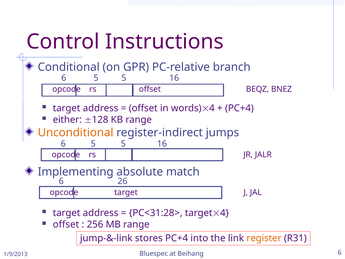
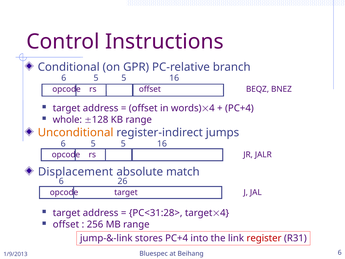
either: either -> whole (67, 120)
Implementing: Implementing -> Displacement (76, 172)
register colour: orange -> red (264, 238)
